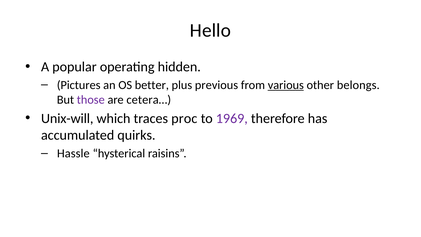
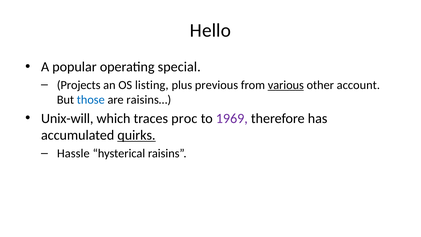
hidden: hidden -> special (179, 67)
Pictures: Pictures -> Projects (79, 85)
better: better -> listing (152, 85)
belongs: belongs -> account (358, 85)
those colour: purple -> blue (91, 100)
cetera…: cetera… -> raisins… (149, 100)
quirks underline: none -> present (136, 135)
